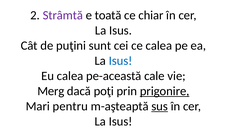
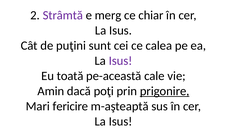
toată: toată -> merg (108, 15)
Isus colour: blue -> purple (121, 61)
Eu calea: calea -> toată (70, 76)
Merg: Merg -> Amin (51, 91)
pentru: pentru -> fericire (70, 106)
sus underline: present -> none (160, 106)
